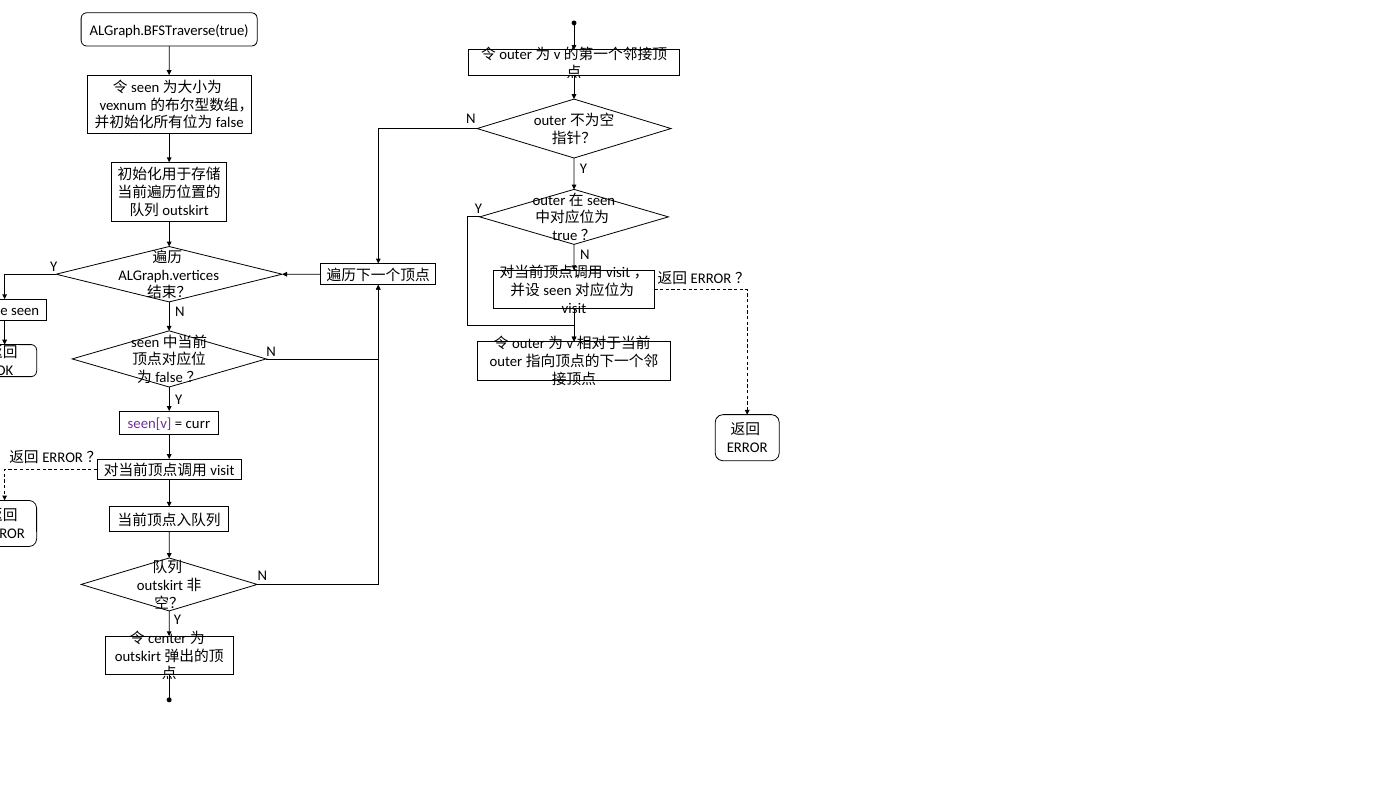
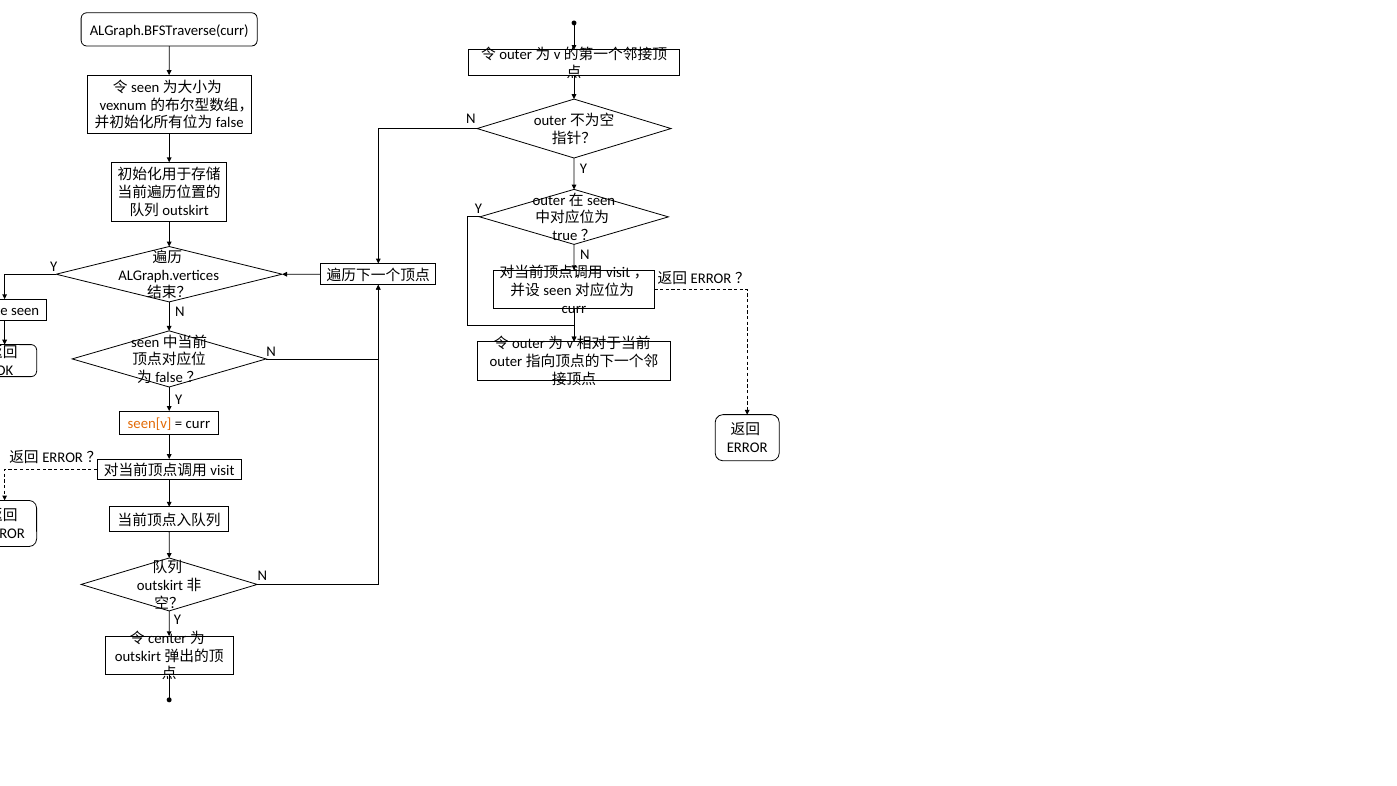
ALGraph.BFSTraverse(true: ALGraph.BFSTraverse(true -> ALGraph.BFSTraverse(curr (169, 30)
visit: visit -> curr (574, 308)
seen[v colour: purple -> orange (150, 423)
